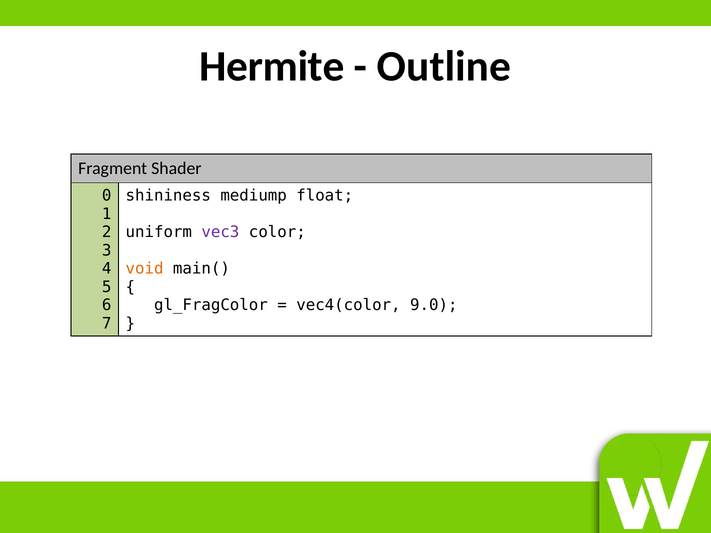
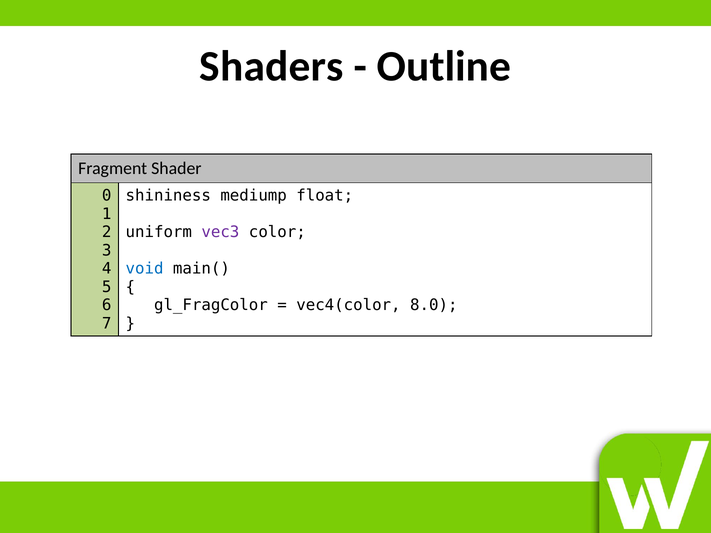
Hermite: Hermite -> Shaders (272, 66)
void colour: orange -> blue (145, 269)
9.0: 9.0 -> 8.0 (434, 305)
